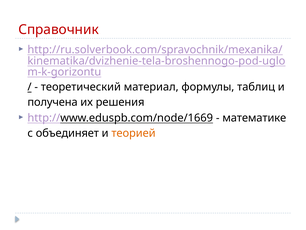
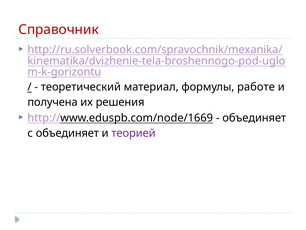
таблиц: таблиц -> работе (256, 87)
математике: математике -> объединяет (254, 118)
теорией colour: orange -> purple (133, 133)
